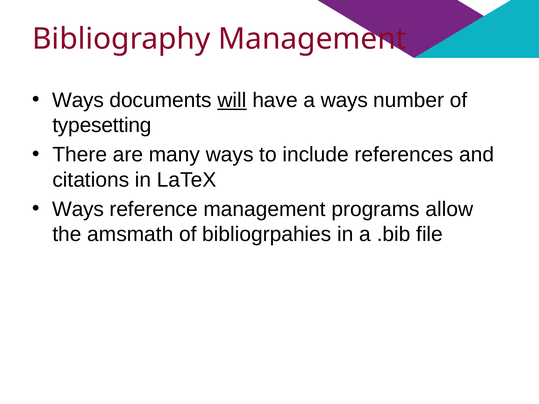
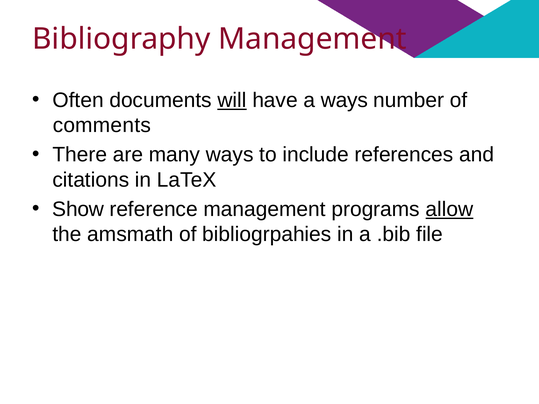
Ways: Ways -> Often (78, 100)
typesetting: typesetting -> comments (102, 125)
Ways: Ways -> Show (78, 209)
allow underline: none -> present (449, 209)
